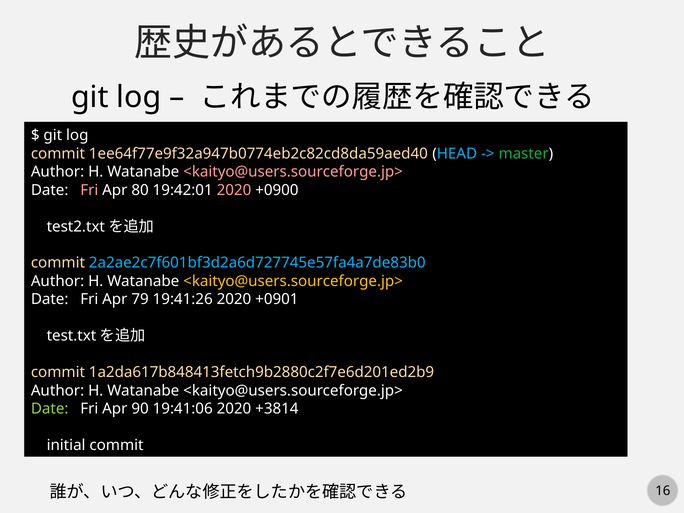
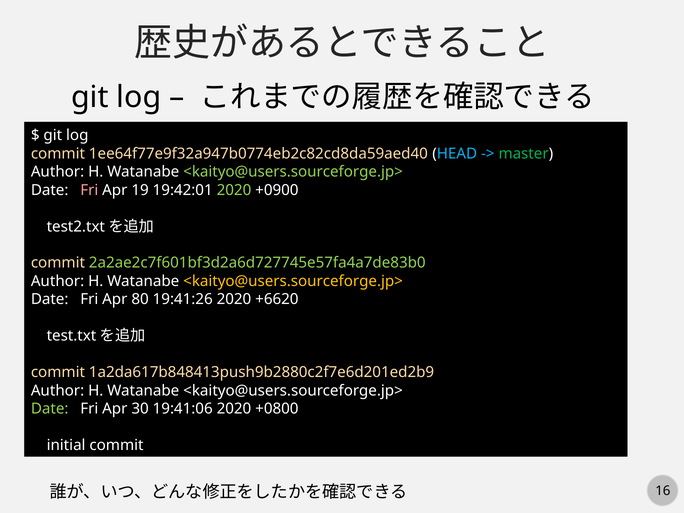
<kaityo@users.sourceforge.jp> colour: pink -> light green (293, 172)
80: 80 -> 19 (140, 190)
2020 colour: pink -> light green (234, 190)
2a2ae2c7f601bf3d2a6d727745e57fa4a7de83b0 colour: light blue -> light green (257, 263)
79: 79 -> 80 (140, 299)
+0901: +0901 -> +6620 (277, 299)
1a2da617b848413fetch9b2880c2f7e6d201ed2b9: 1a2da617b848413fetch9b2880c2f7e6d201ed2b9 -> 1a2da617b848413push9b2880c2f7e6d201ed2b9 (262, 372)
90: 90 -> 30 (140, 409)
+3814: +3814 -> +0800 (277, 409)
